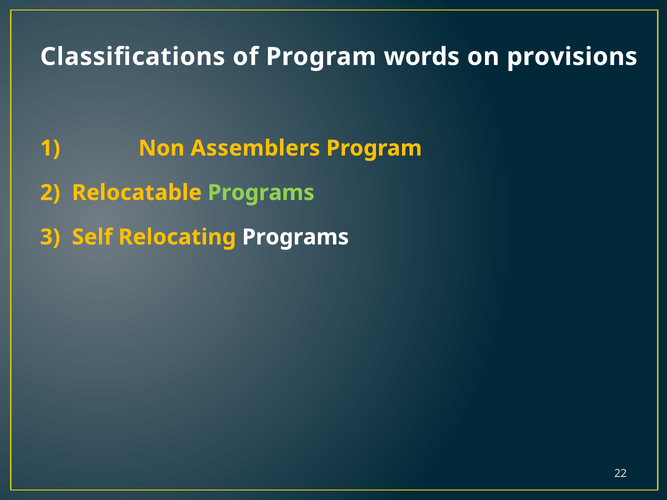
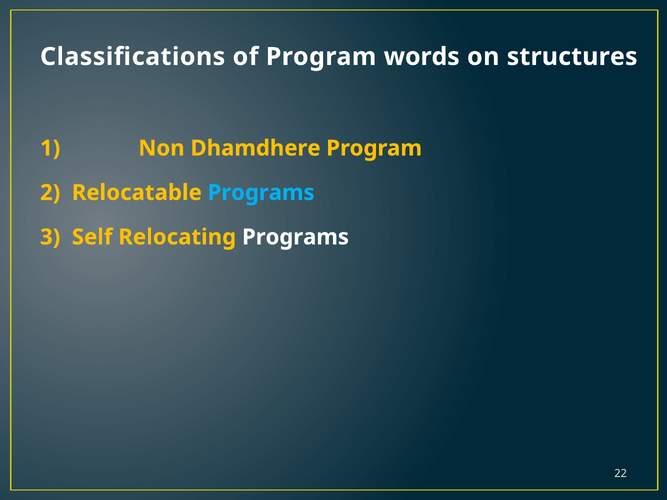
provisions: provisions -> structures (572, 57)
Assemblers: Assemblers -> Dhamdhere (256, 148)
Programs colour: light green -> light blue (261, 193)
